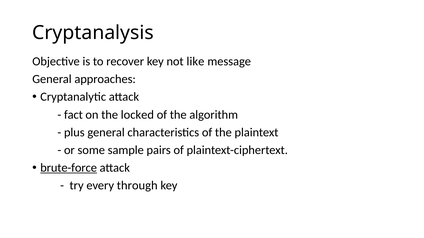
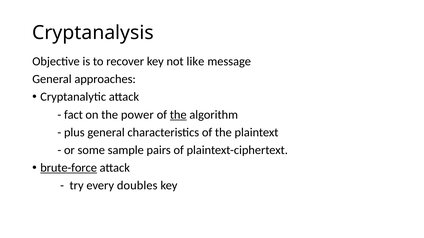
locked: locked -> power (137, 115)
the underline: none -> present (178, 115)
through: through -> doubles (137, 186)
